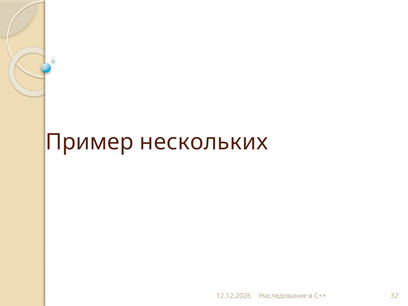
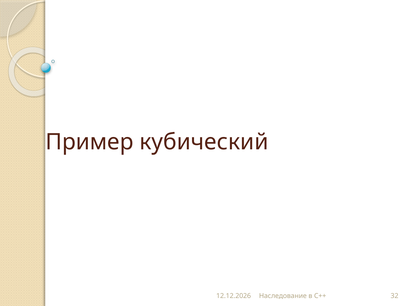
нескольких: нескольких -> кубический (204, 142)
